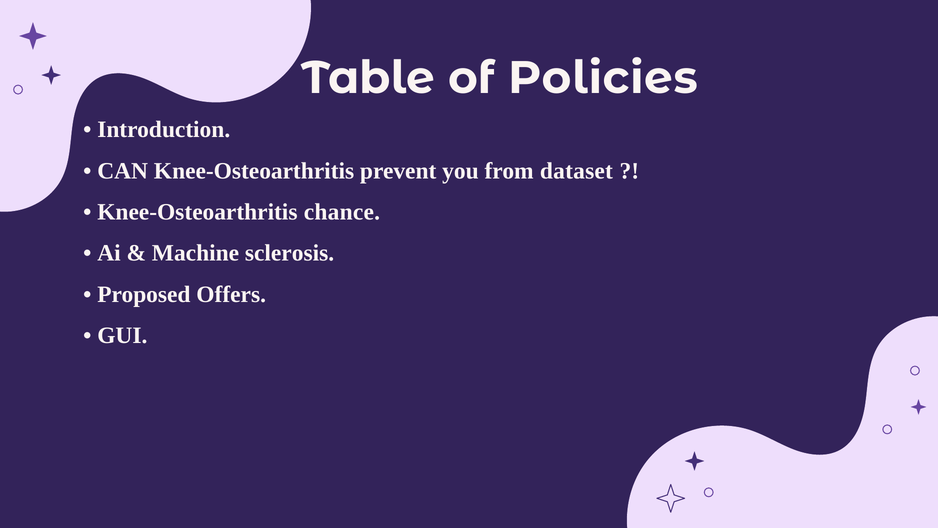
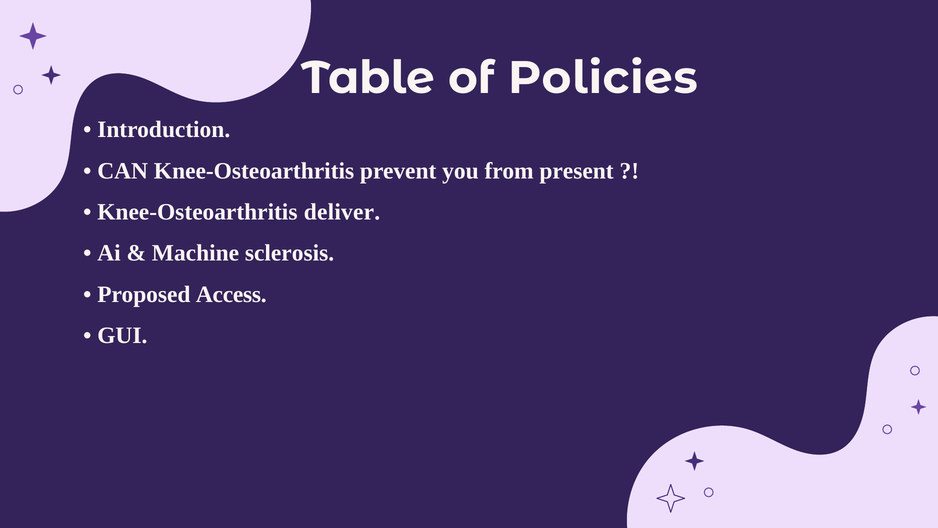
dataset: dataset -> present (577, 171)
chance: chance -> deliver (342, 212)
Offers: Offers -> Access (231, 294)
